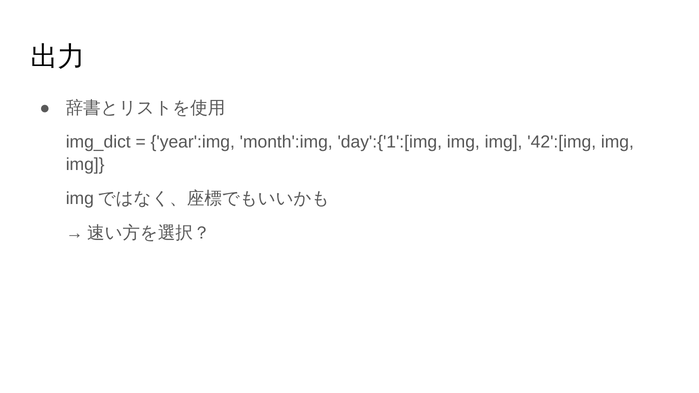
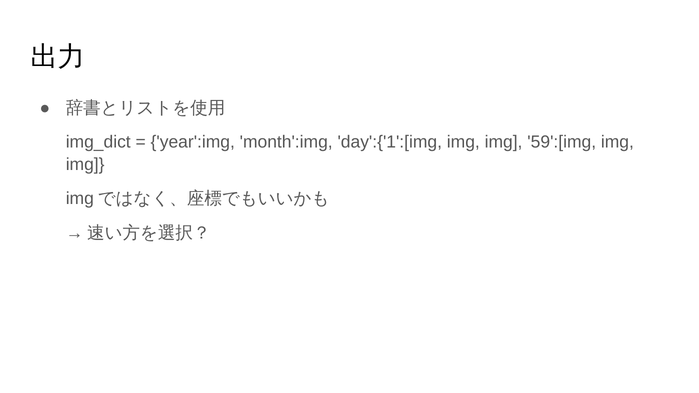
42':[img: 42':[img -> 59':[img (562, 142)
